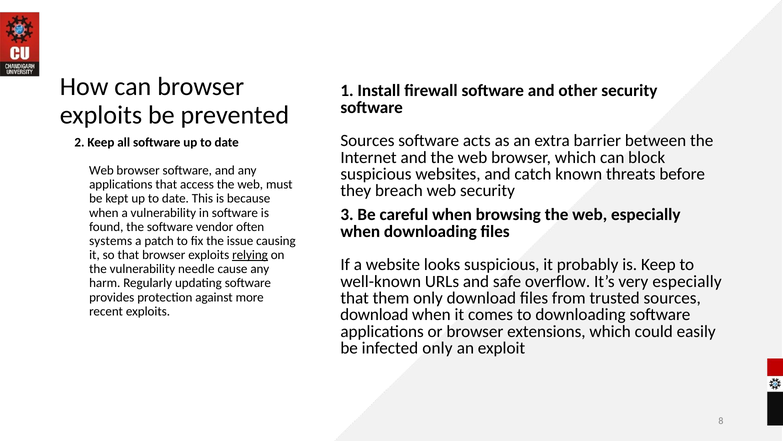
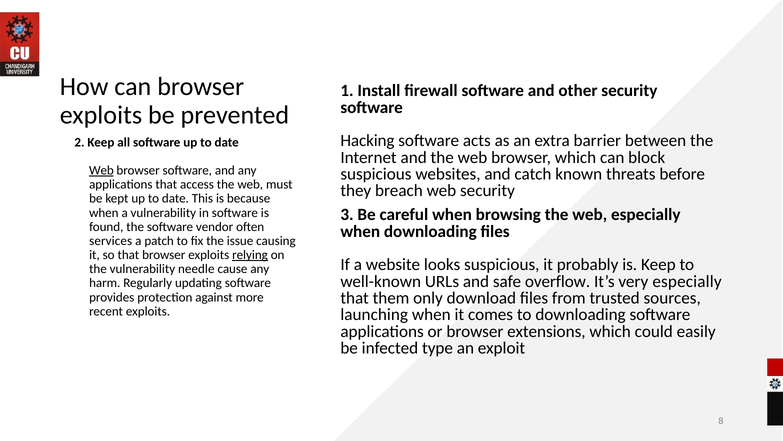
Sources: Sources -> Hacking (367, 141)
Web underline: none -> present (101, 170)
systems: systems -> services (111, 241)
download: download -> launching (374, 314)
infected only: only -> type (438, 348)
